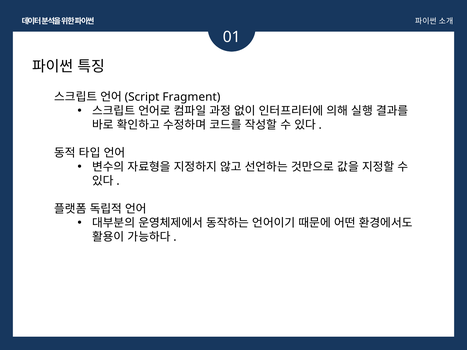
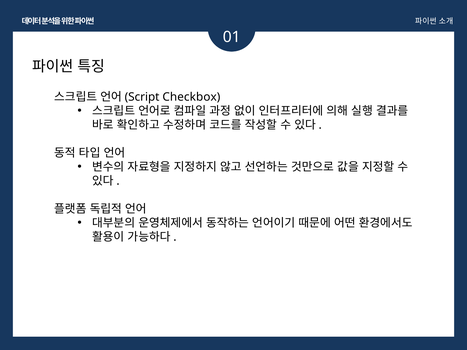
Fragment: Fragment -> Checkbox (191, 97)
